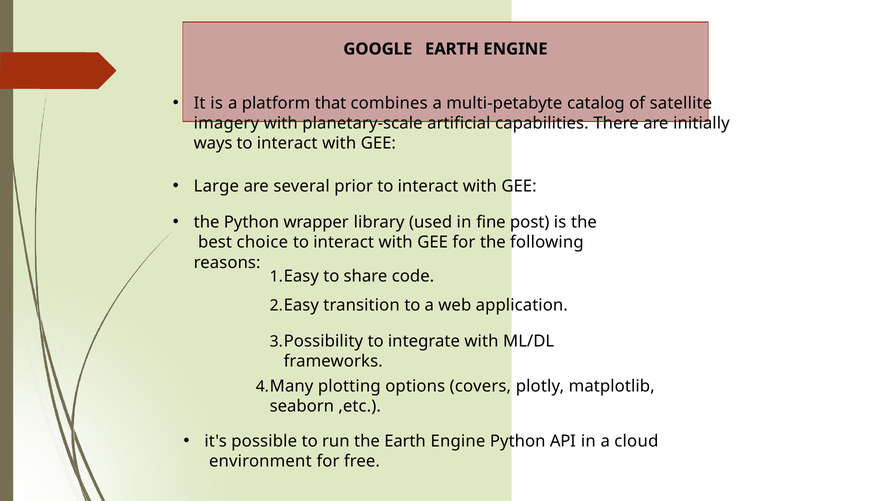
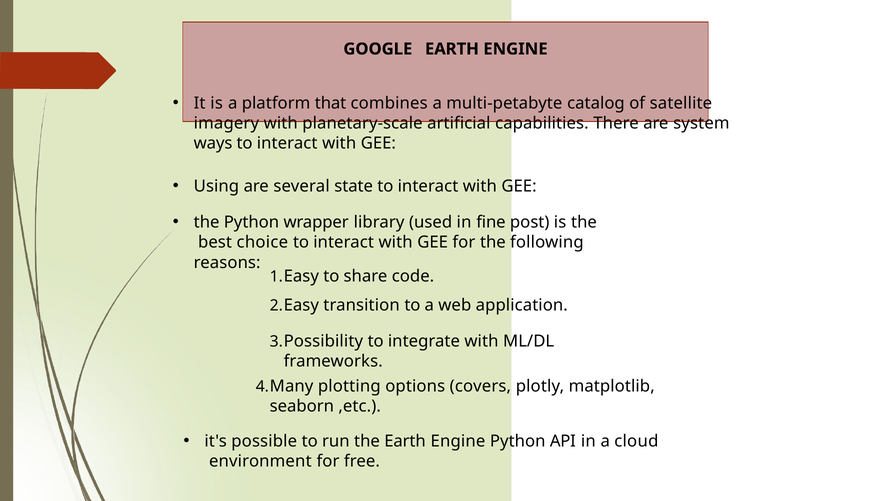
initially: initially -> system (701, 123)
Large: Large -> Using (216, 186)
prior: prior -> state (354, 186)
